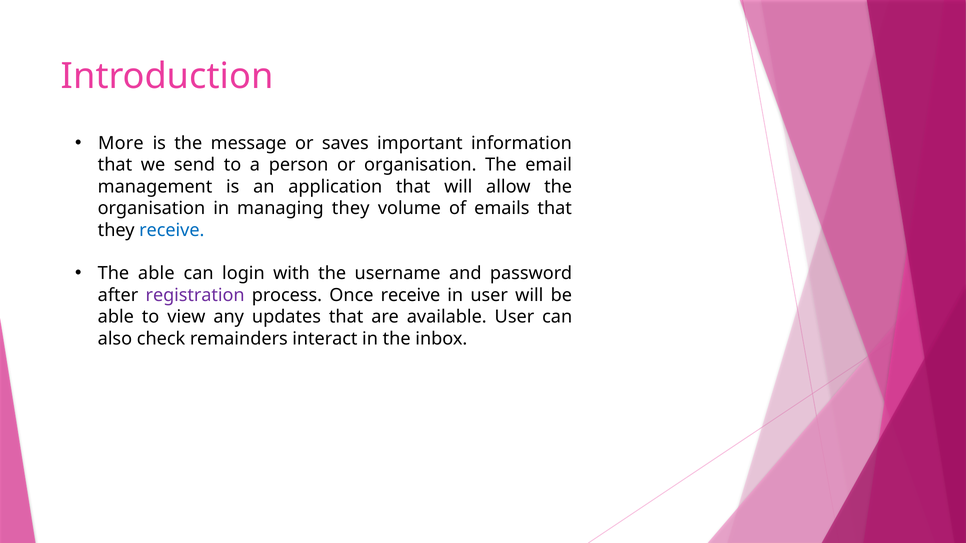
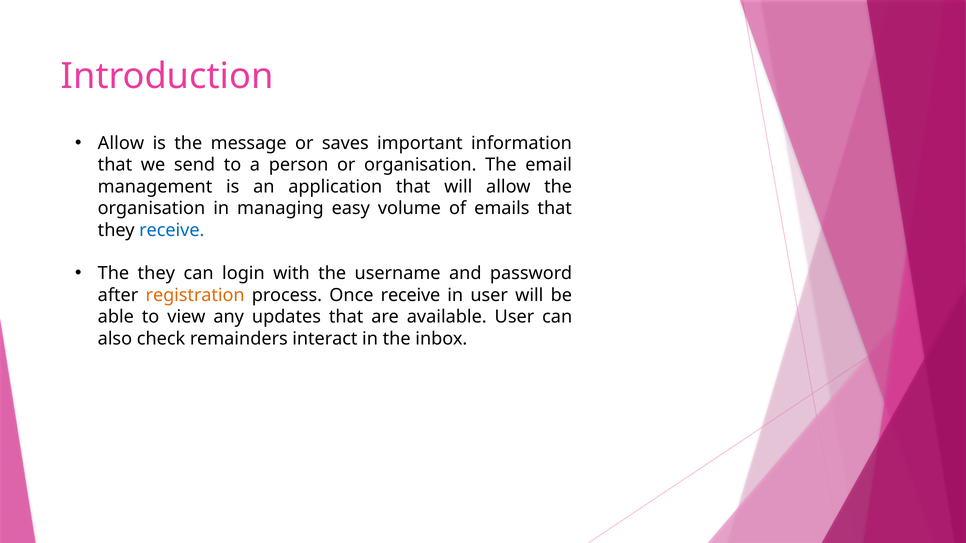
More: More -> Allow (121, 143)
managing they: they -> easy (351, 208)
The able: able -> they (156, 274)
registration colour: purple -> orange (195, 295)
